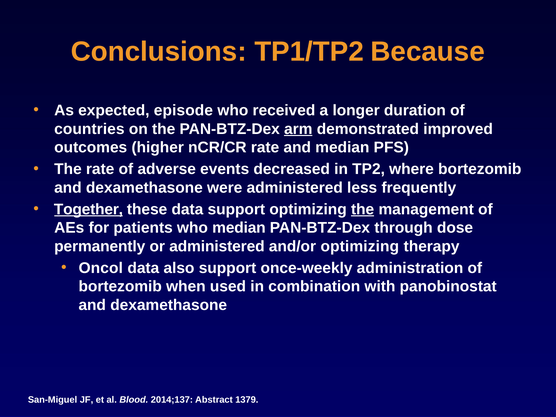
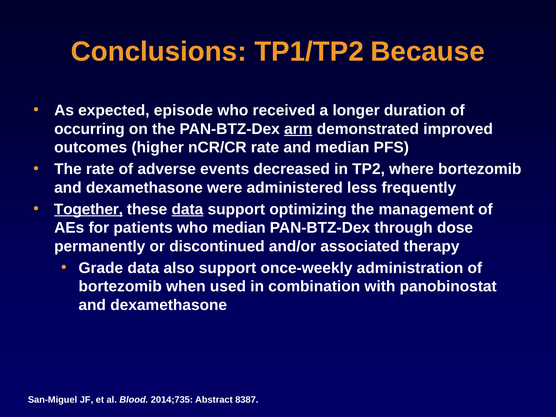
countries: countries -> occurring (89, 129)
data underline: none -> present (187, 209)
the underline: present -> none (363, 209)
or administered: administered -> discontinued (217, 246)
and/or optimizing: optimizing -> associated (360, 246)
Oncol: Oncol -> Grade (101, 268)
2014;137: 2014;137 -> 2014;735 (172, 400)
1379: 1379 -> 8387 (247, 400)
